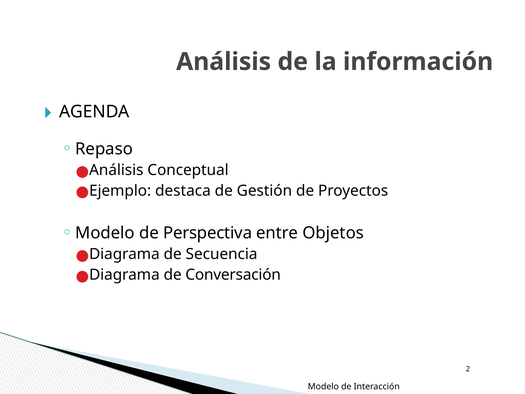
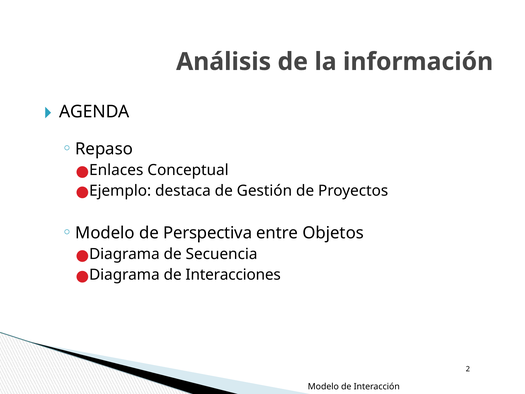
Análisis: Análisis -> Enlaces (116, 170)
Conversación: Conversación -> Interacciones (233, 275)
